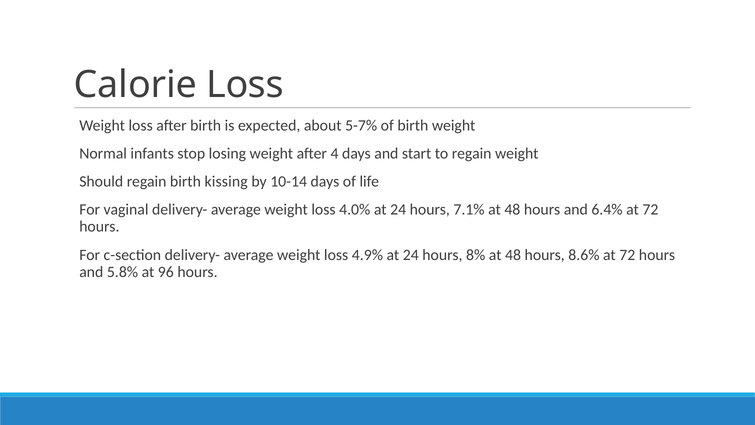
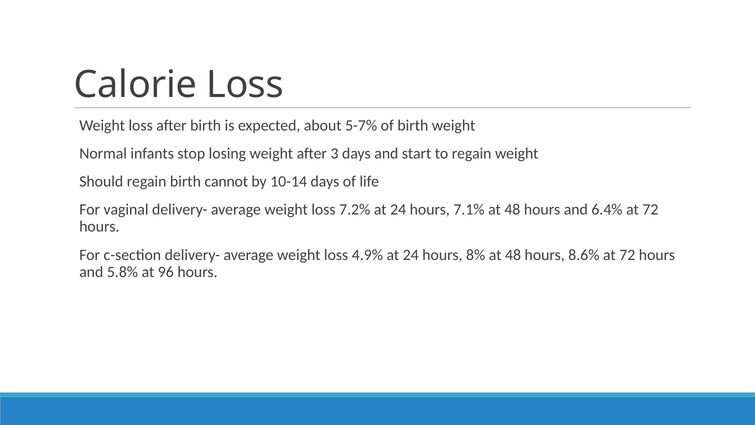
4: 4 -> 3 (334, 154)
kissing: kissing -> cannot (226, 182)
4.0%: 4.0% -> 7.2% (355, 210)
